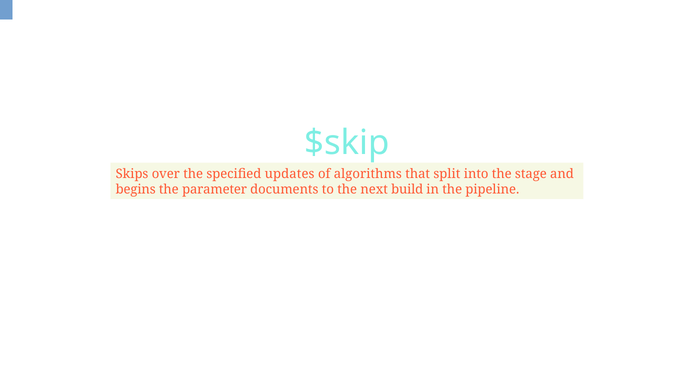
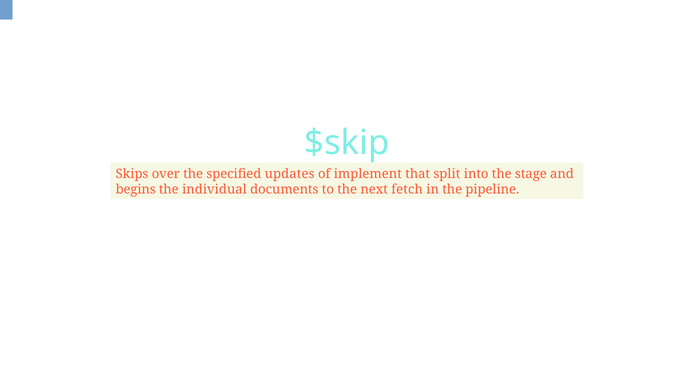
algorithms: algorithms -> implement (368, 174)
parameter: parameter -> individual (214, 190)
build: build -> fetch (407, 190)
